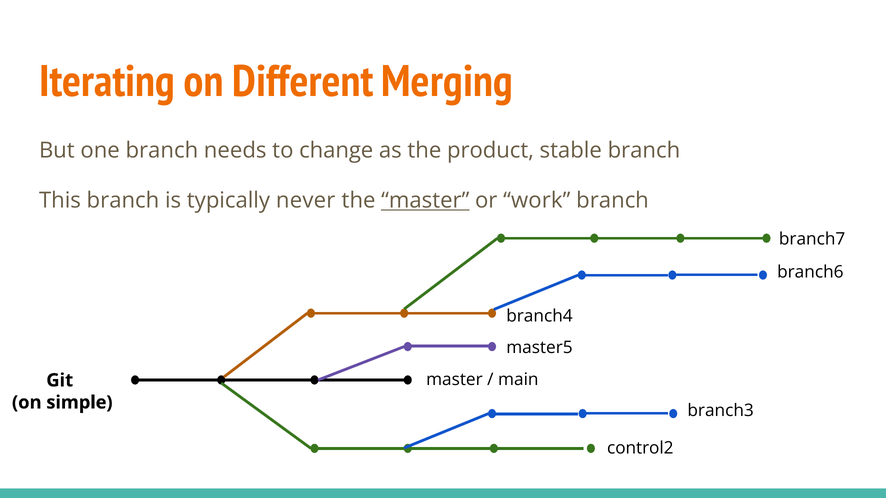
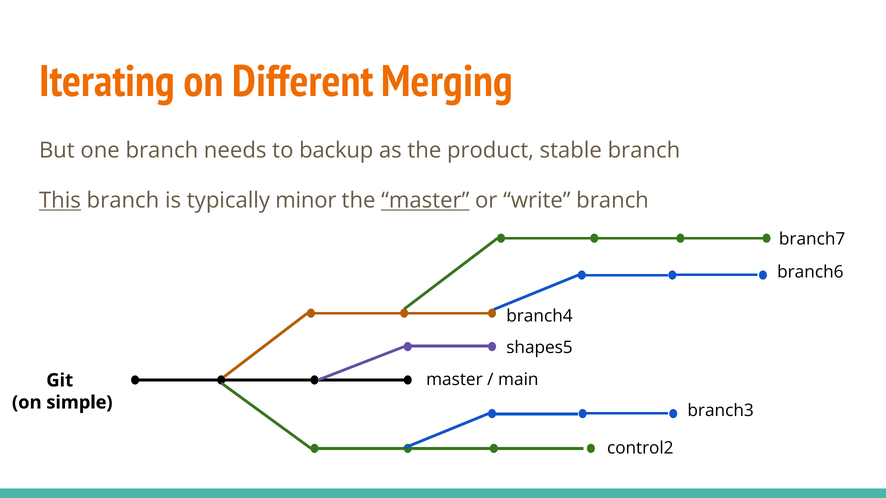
change: change -> backup (336, 150)
This underline: none -> present (60, 201)
never: never -> minor (306, 201)
work: work -> write (537, 201)
master5: master5 -> shapes5 (539, 348)
